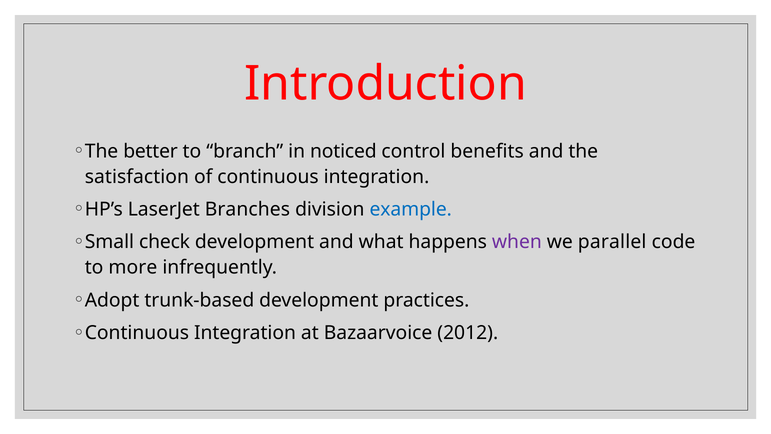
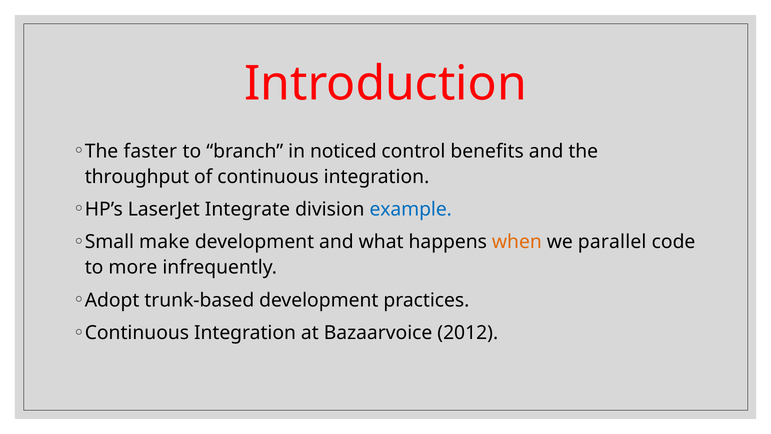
better: better -> faster (150, 151)
satisfaction: satisfaction -> throughput (137, 177)
Branches: Branches -> Integrate (247, 209)
check: check -> make (164, 242)
when colour: purple -> orange (517, 242)
